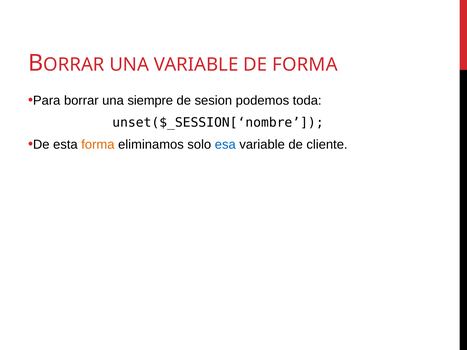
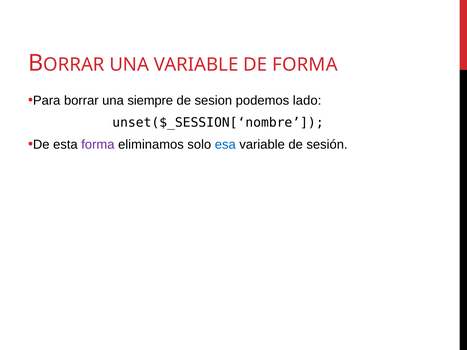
toda: toda -> lado (307, 101)
forma colour: orange -> purple (98, 145)
cliente: cliente -> sesión (327, 145)
